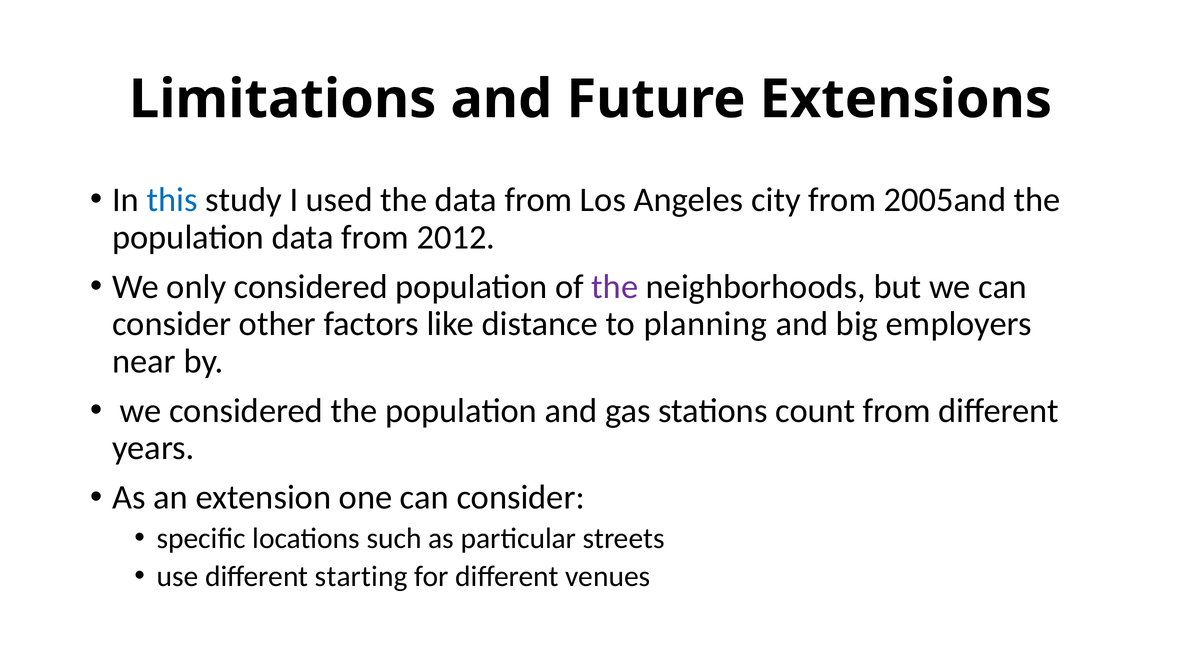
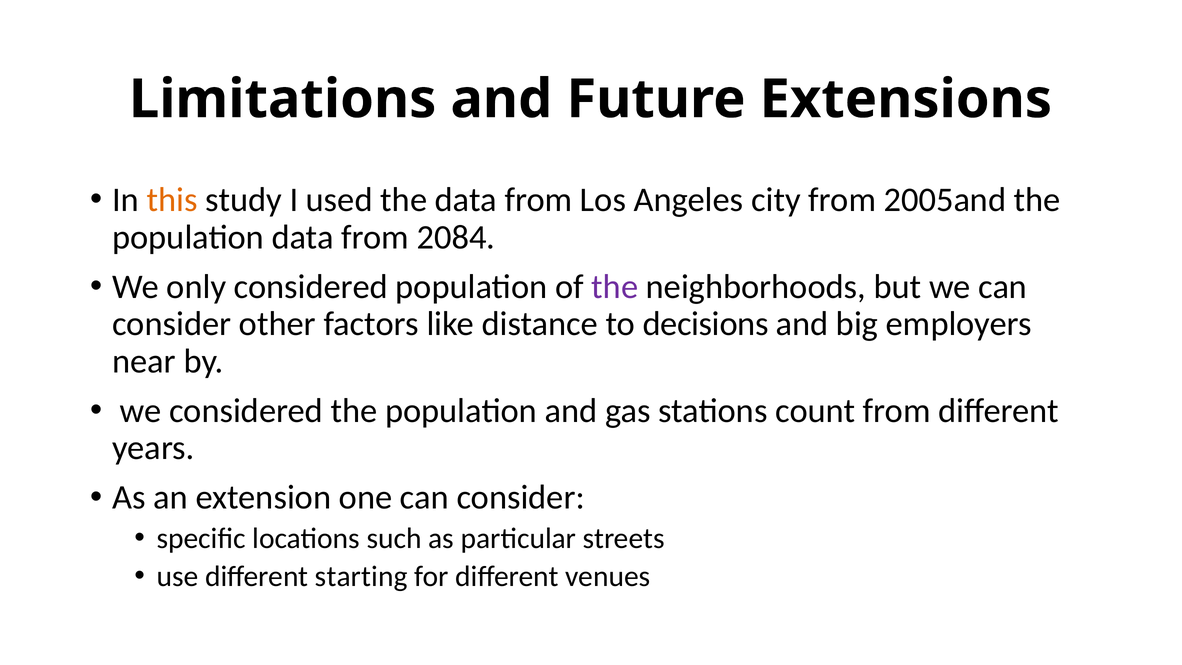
this colour: blue -> orange (172, 200)
2012: 2012 -> 2084 (456, 237)
planning: planning -> decisions (706, 324)
